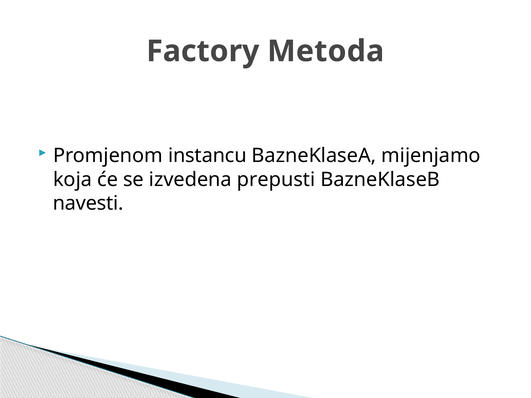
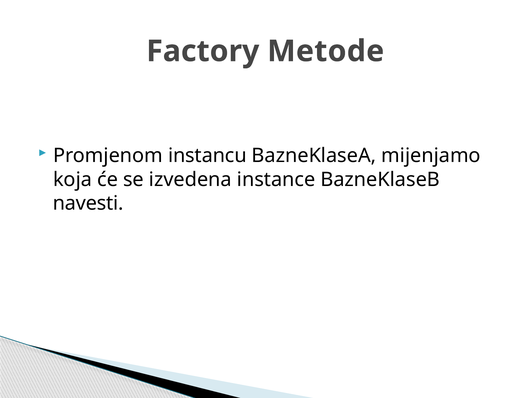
Metoda: Metoda -> Metode (326, 51)
prepusti: prepusti -> instance (276, 180)
